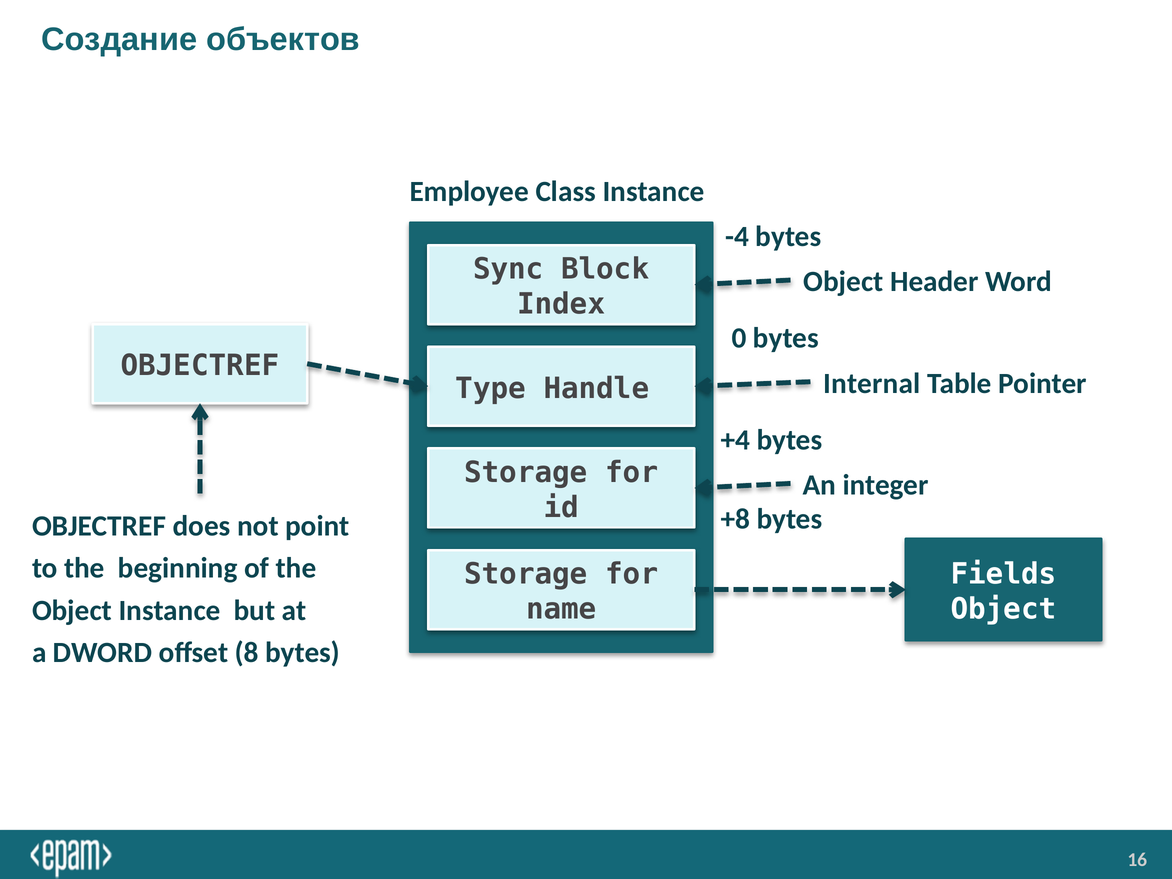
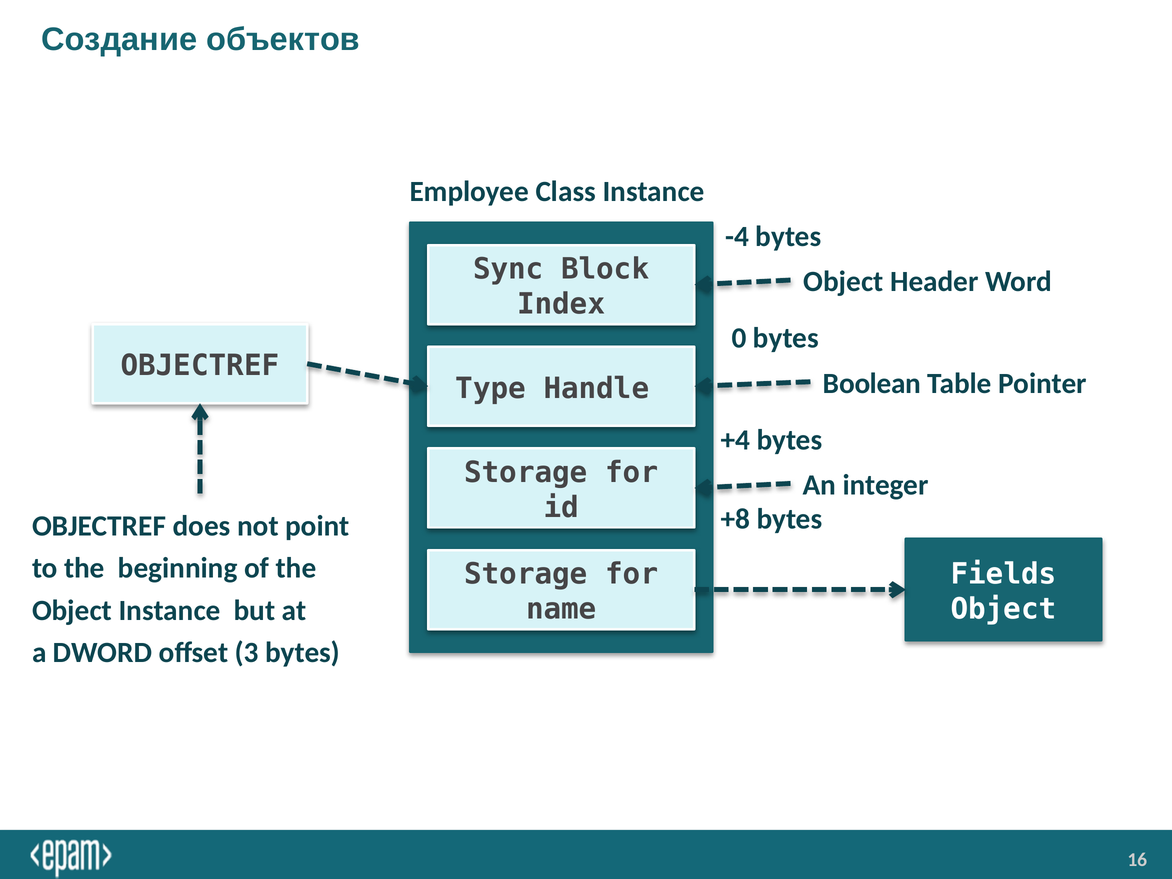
Internal: Internal -> Boolean (872, 383)
8: 8 -> 3 (247, 653)
